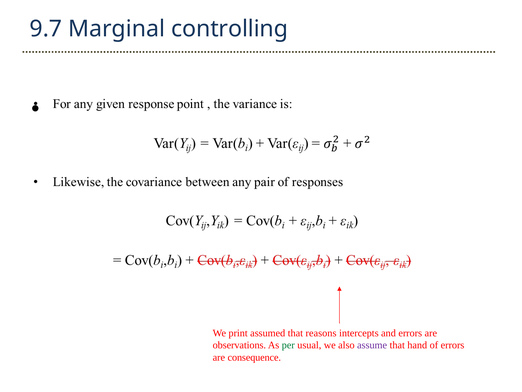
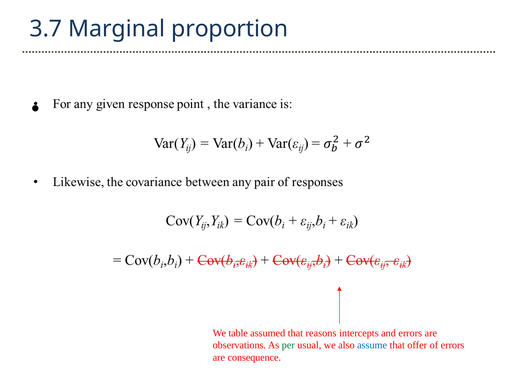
9.7: 9.7 -> 3.7 (46, 29)
controlling: controlling -> proportion (230, 29)
print: print -> table (238, 333)
assume colour: purple -> blue (372, 345)
hand: hand -> offer (417, 345)
